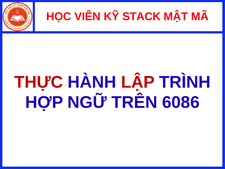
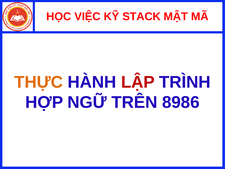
VIÊN: VIÊN -> VIỆC (87, 17)
THỰC colour: red -> orange (39, 82)
6086: 6086 -> 8986 (181, 102)
